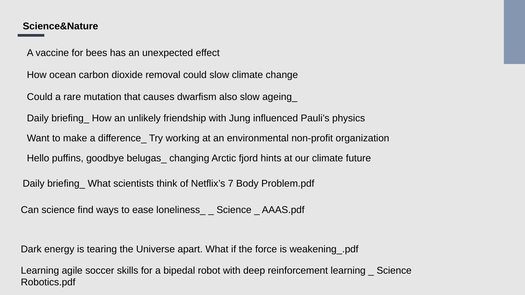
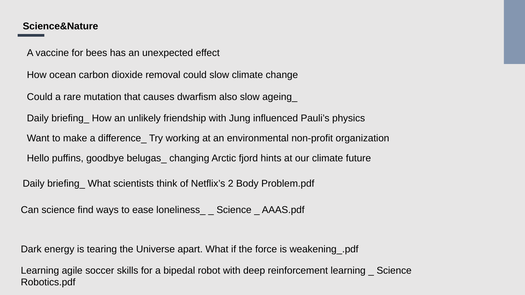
7: 7 -> 2 (231, 184)
